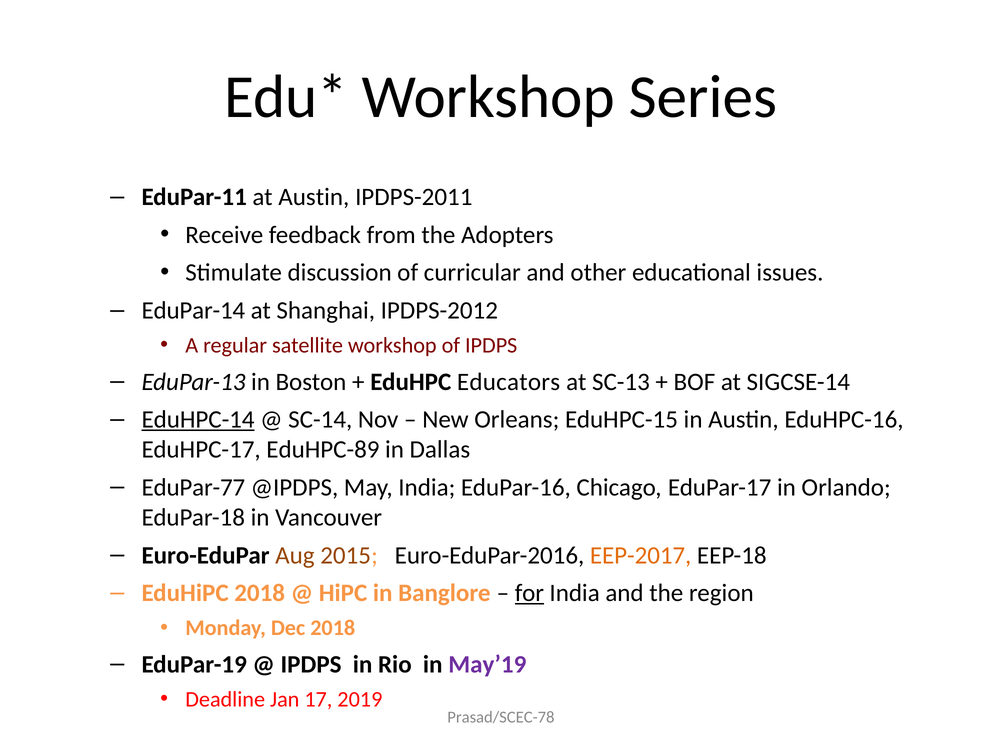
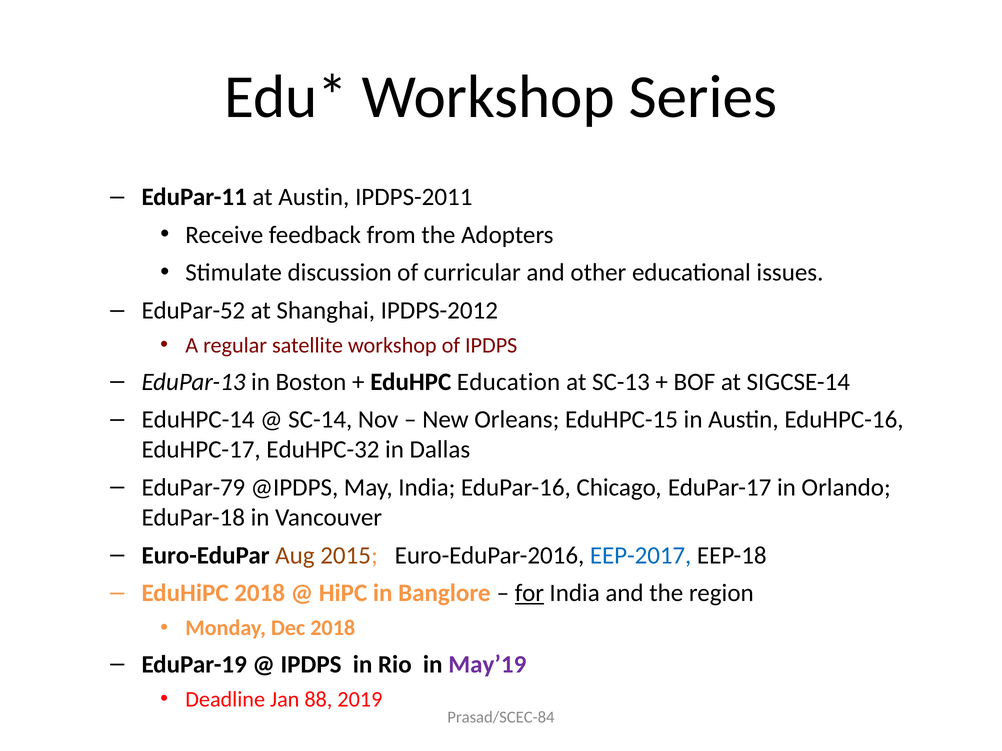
EduPar-14: EduPar-14 -> EduPar-52 (193, 311)
Educators: Educators -> Education (509, 382)
EduHPC-14 underline: present -> none (198, 420)
EduHPC-89: EduHPC-89 -> EduHPC-32 (323, 450)
EduPar-77: EduPar-77 -> EduPar-79 (193, 488)
EEP-2017 colour: orange -> blue (641, 556)
17: 17 -> 88 (318, 700)
Prasad/SCEC-78: Prasad/SCEC-78 -> Prasad/SCEC-84 (501, 718)
